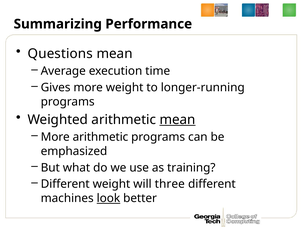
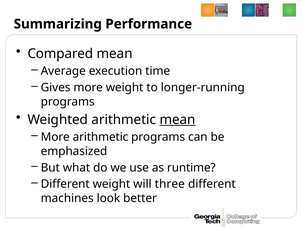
Questions: Questions -> Compared (60, 54)
training: training -> runtime (191, 167)
look underline: present -> none (108, 198)
